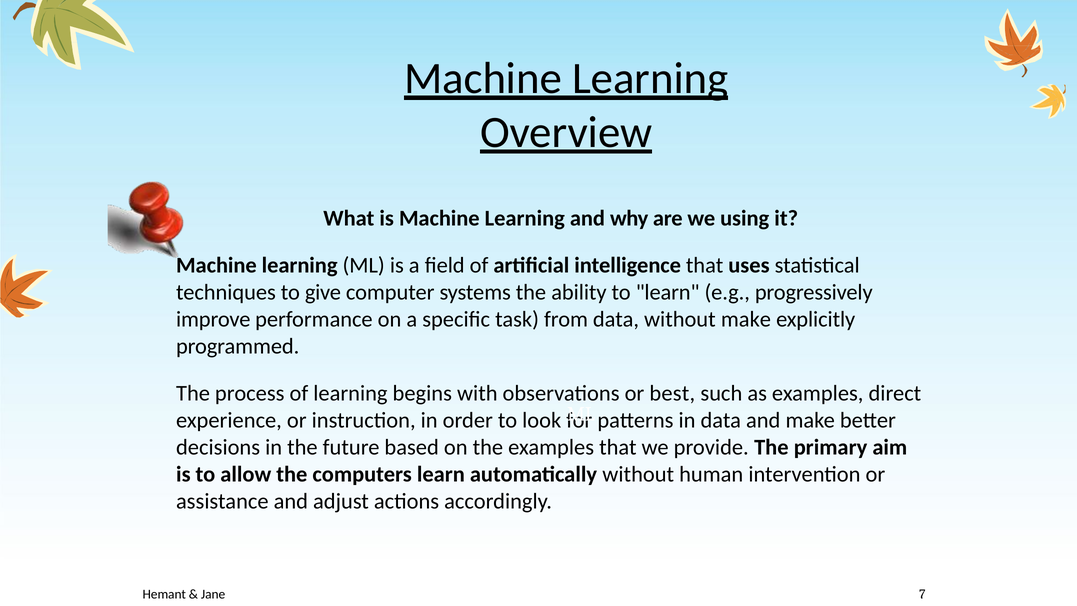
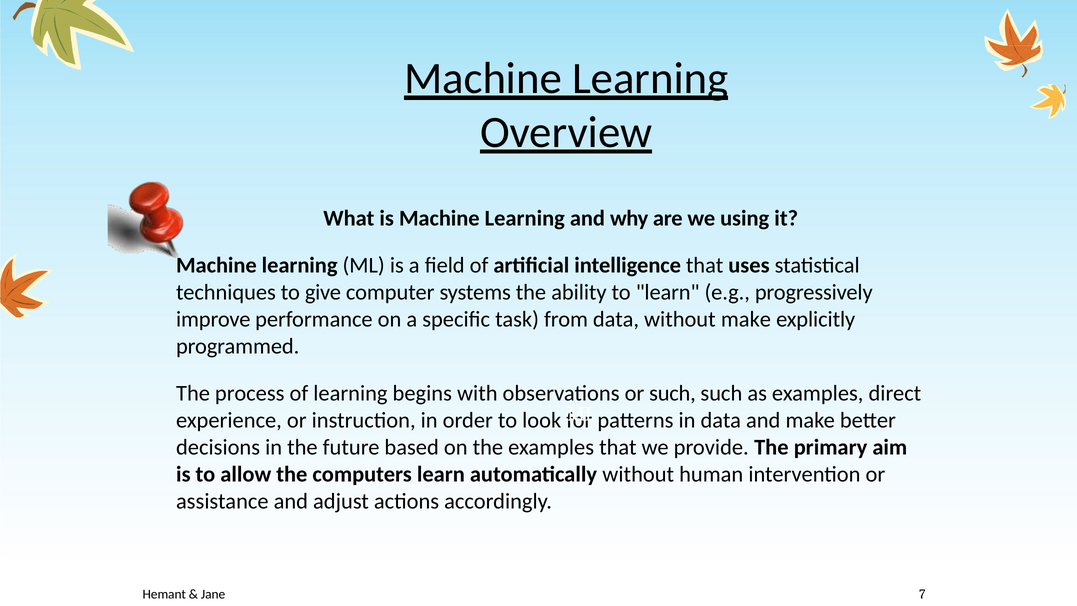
or best: best -> such (673, 393)
